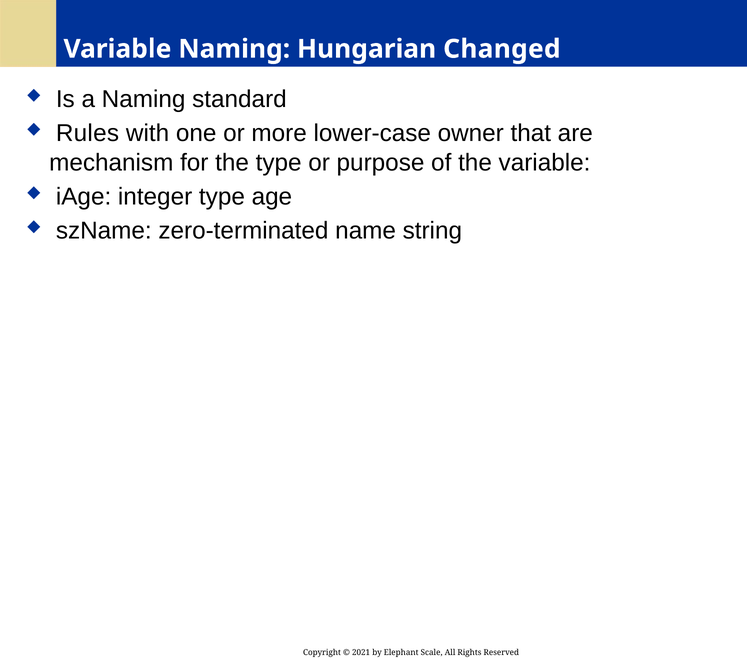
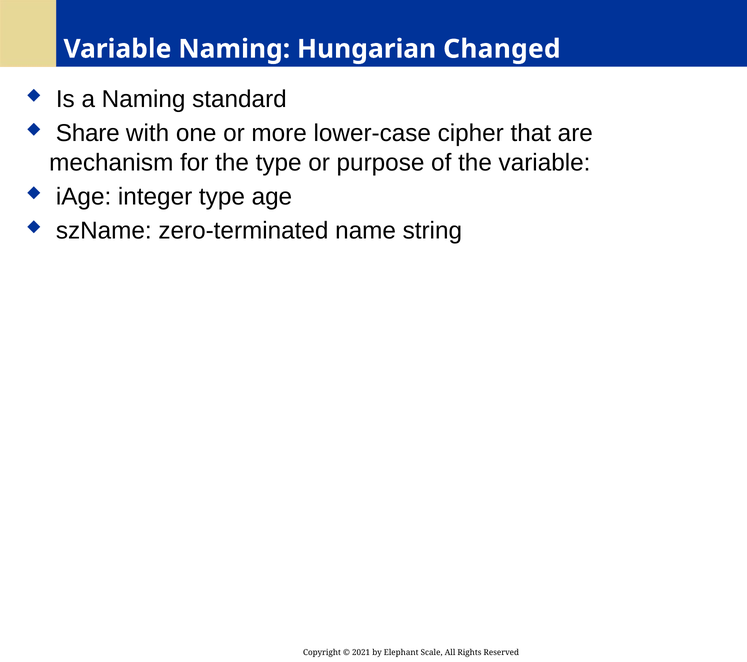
Rules: Rules -> Share (88, 133)
owner: owner -> cipher (471, 133)
